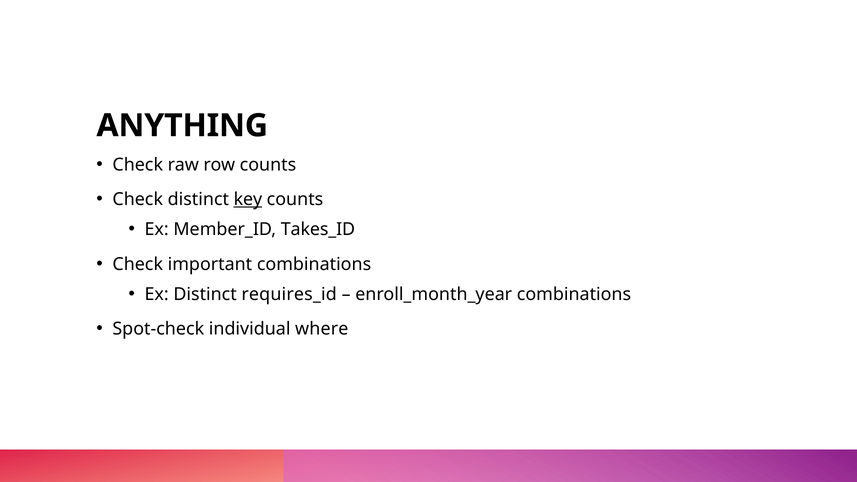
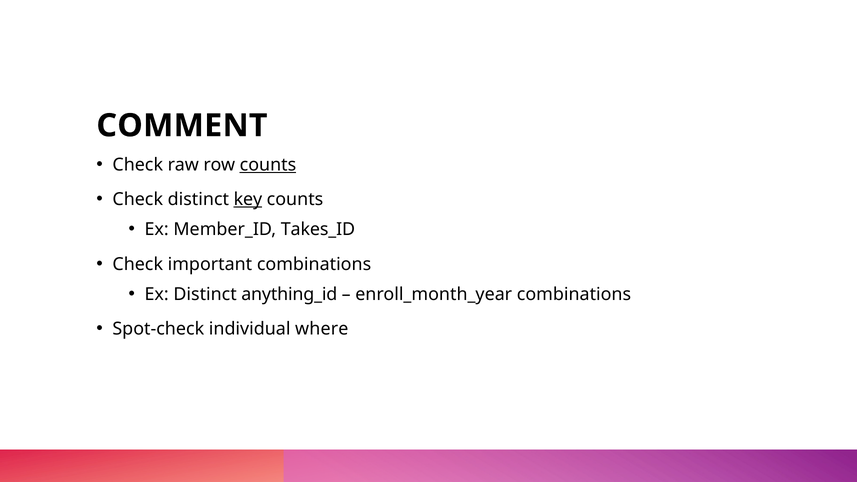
ANYTHING: ANYTHING -> COMMENT (182, 126)
counts underline: none -> present (268, 165)
requires_id: requires_id -> anything_id (289, 294)
